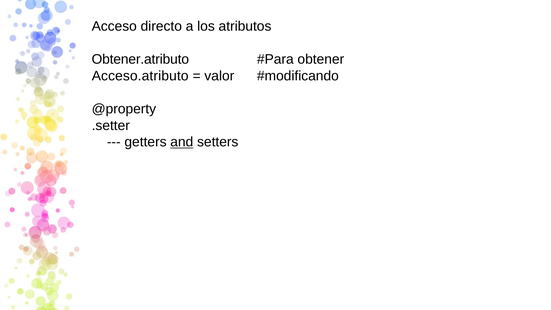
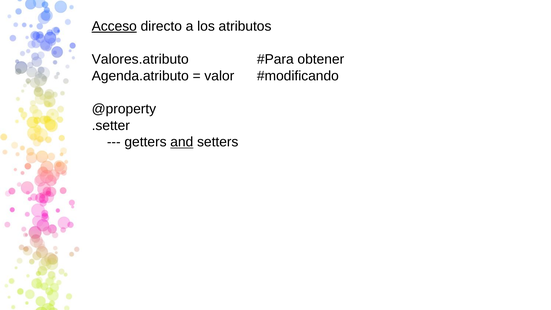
Acceso underline: none -> present (114, 26)
Obtener.atributo: Obtener.atributo -> Valores.atributo (140, 59)
Acceso.atributo: Acceso.atributo -> Agenda.atributo (140, 76)
